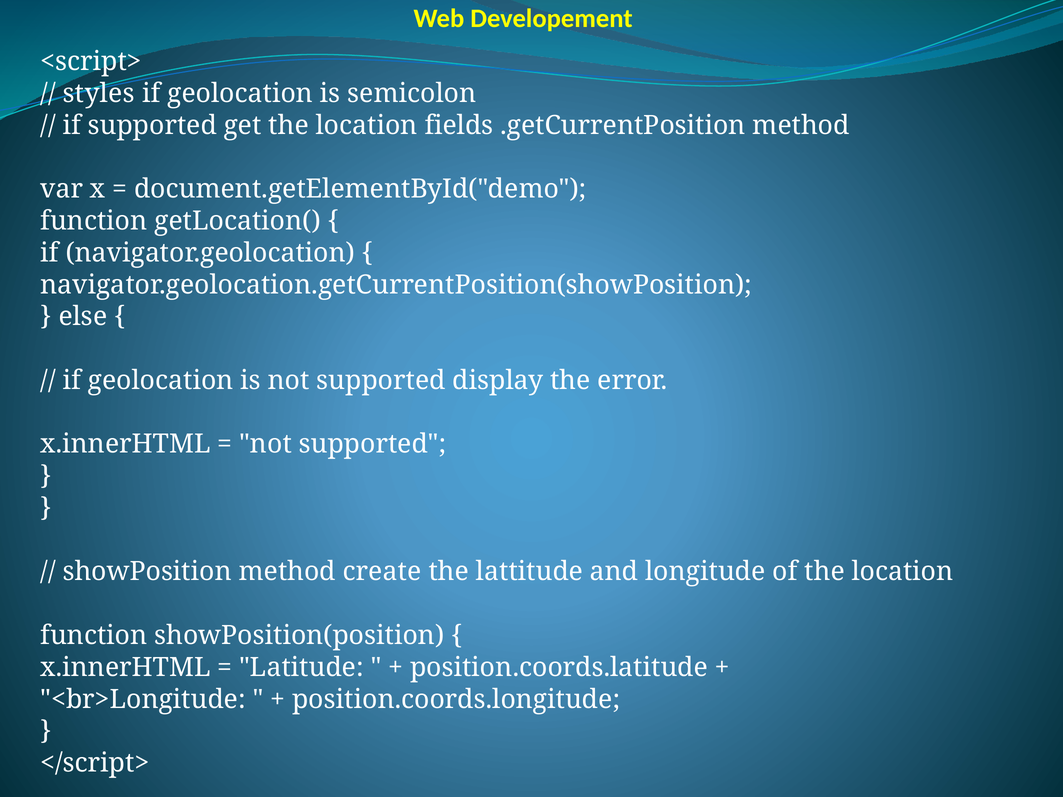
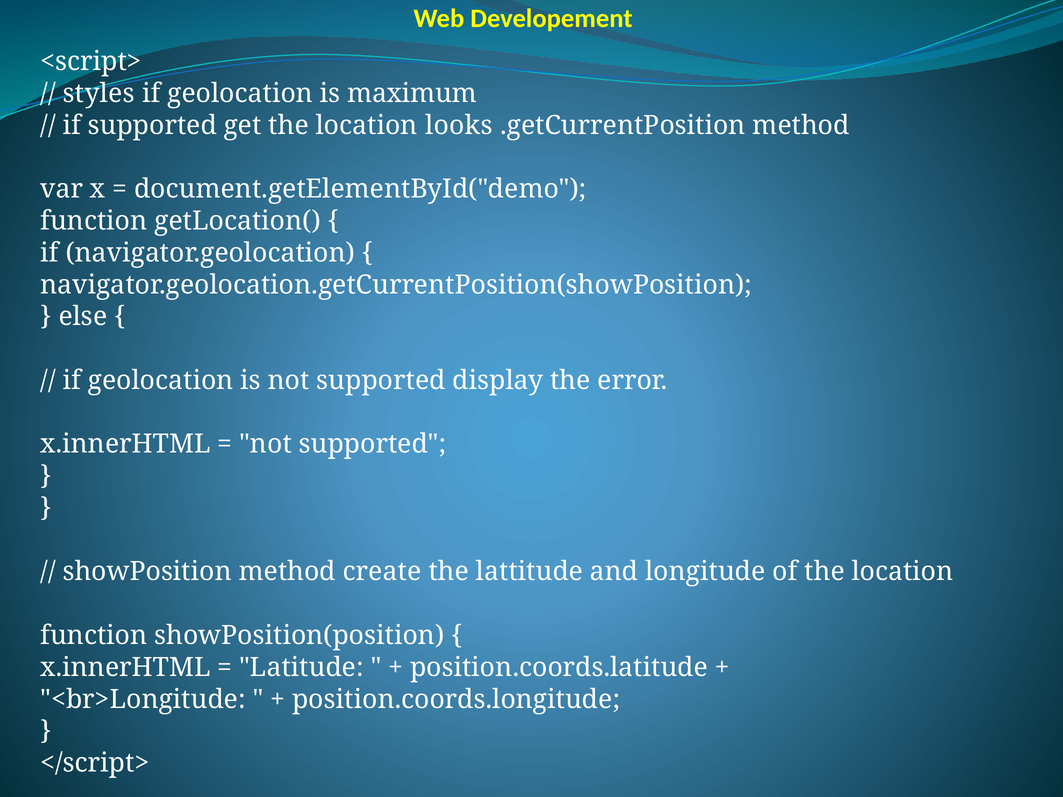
semicolon: semicolon -> maximum (412, 94)
fields: fields -> looks (459, 125)
